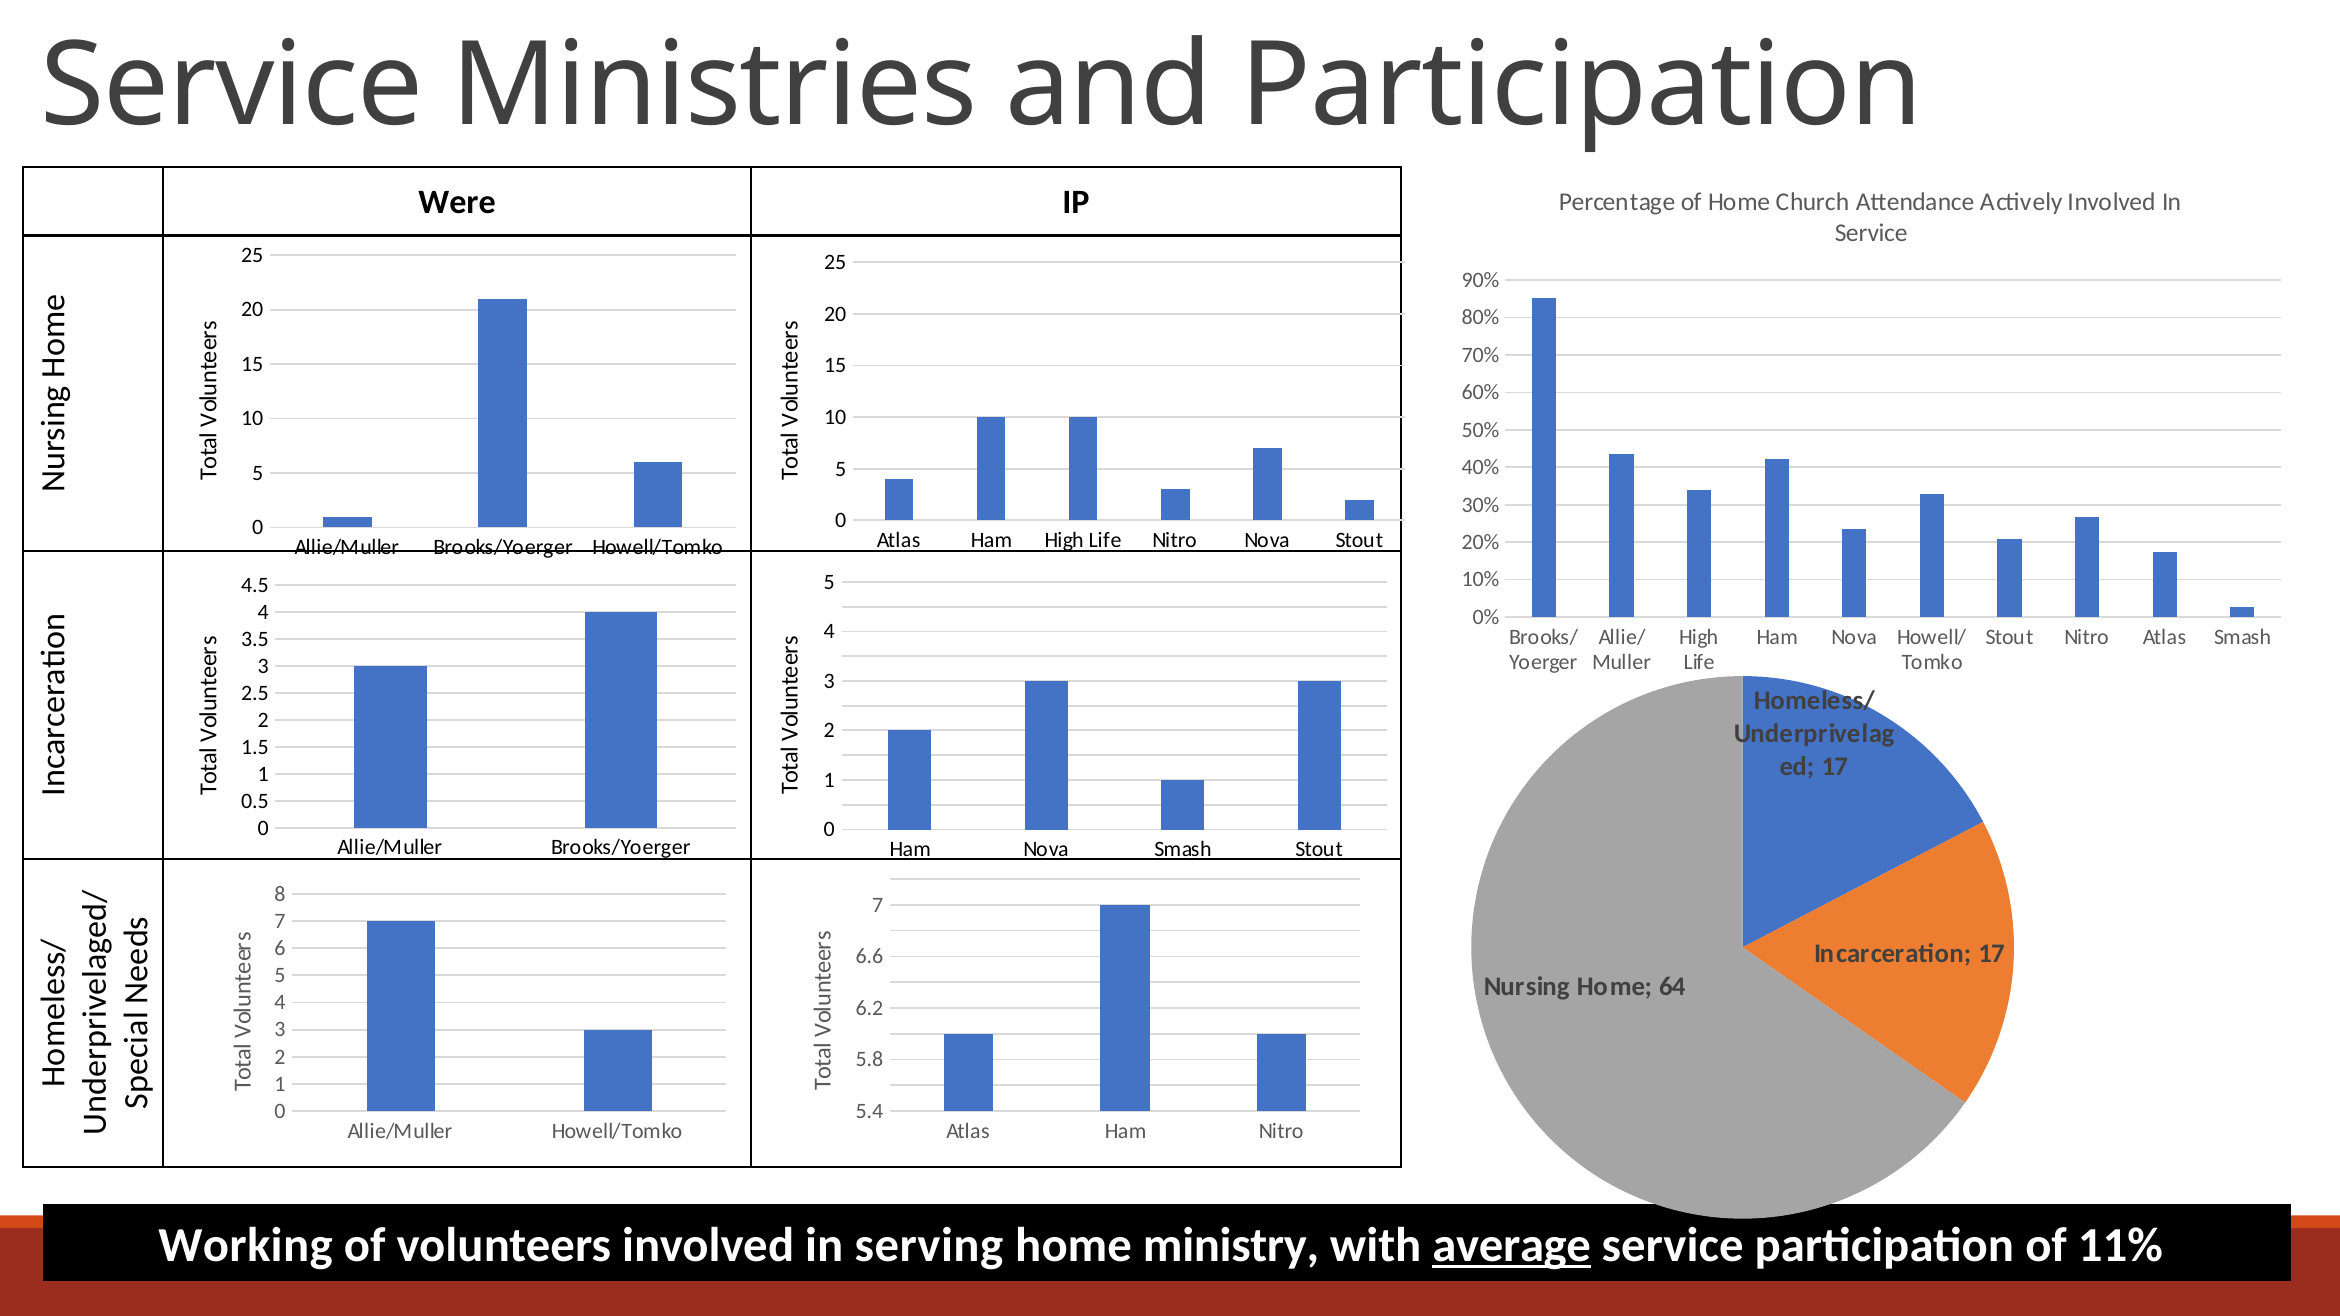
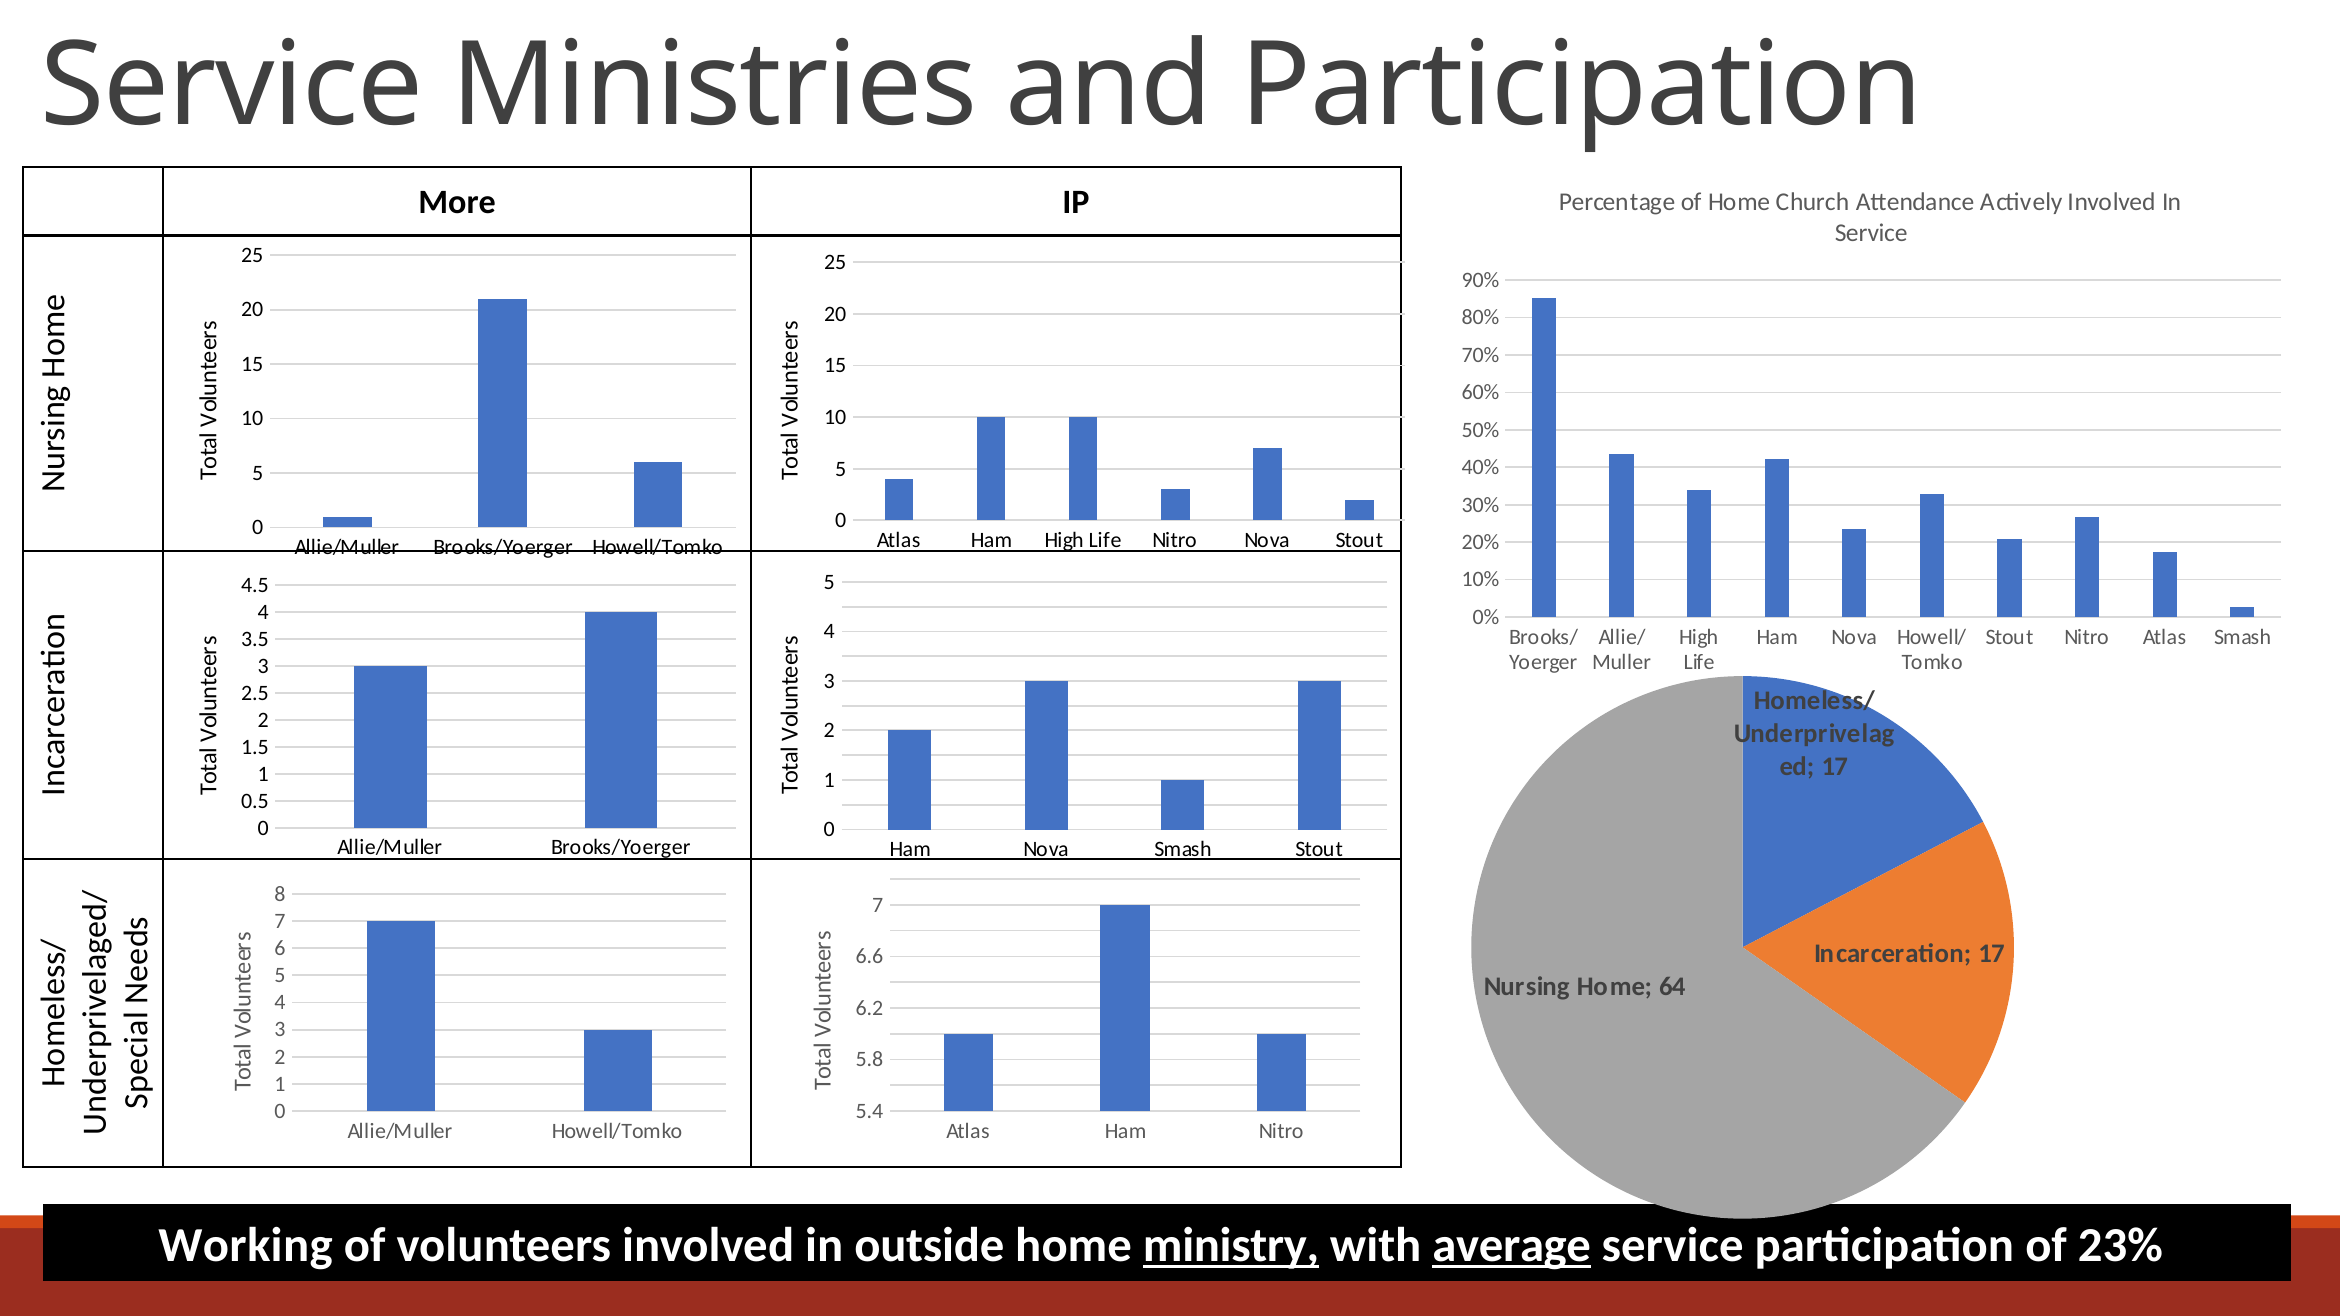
Were: Were -> More (457, 202)
serving: serving -> outside (929, 1246)
ministry underline: none -> present (1231, 1246)
11%: 11% -> 23% (2120, 1246)
